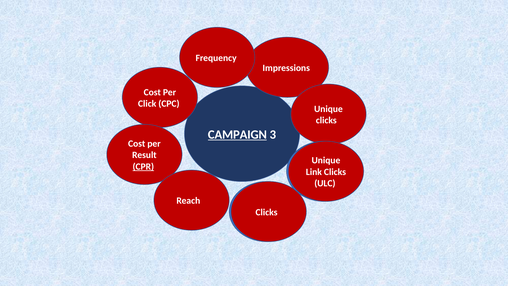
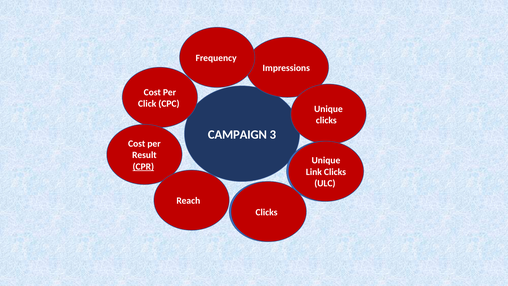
CAMPAIGN underline: present -> none (237, 134)
